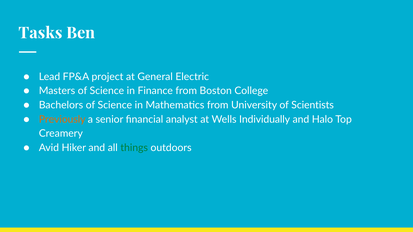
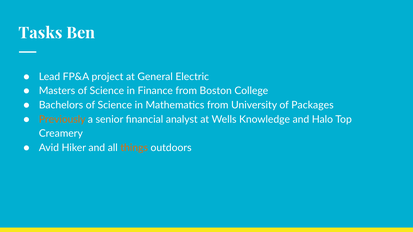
Scientists: Scientists -> Packages (312, 105)
Individually: Individually -> Knowledge (265, 120)
things colour: green -> orange (134, 148)
